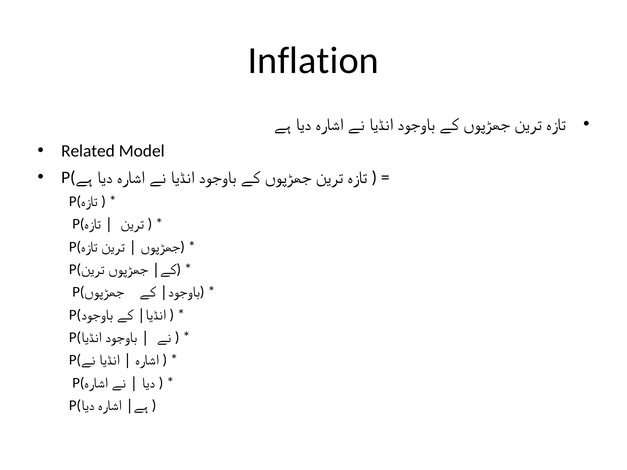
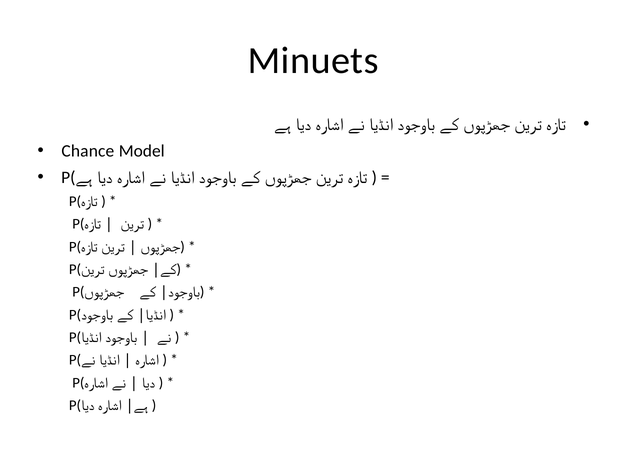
Inflation: Inflation -> Minuets (313, 61)
Related: Related -> Chance (88, 151)
